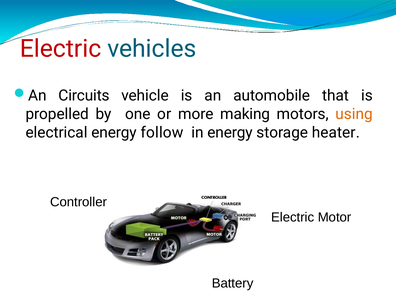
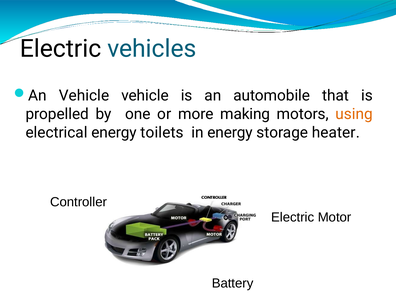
Electric colour: red -> black (61, 49)
An Circuits: Circuits -> Vehicle (84, 96)
follow: follow -> toilets (162, 133)
